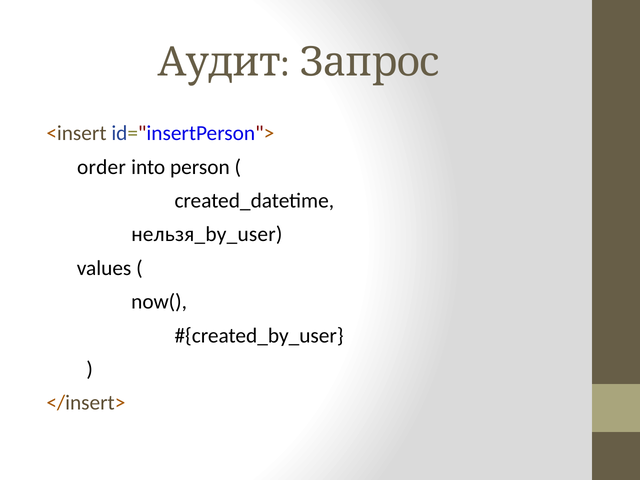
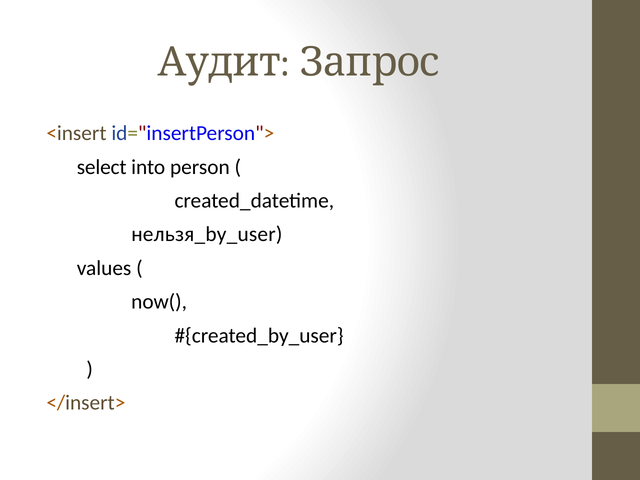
order: order -> select (102, 167)
